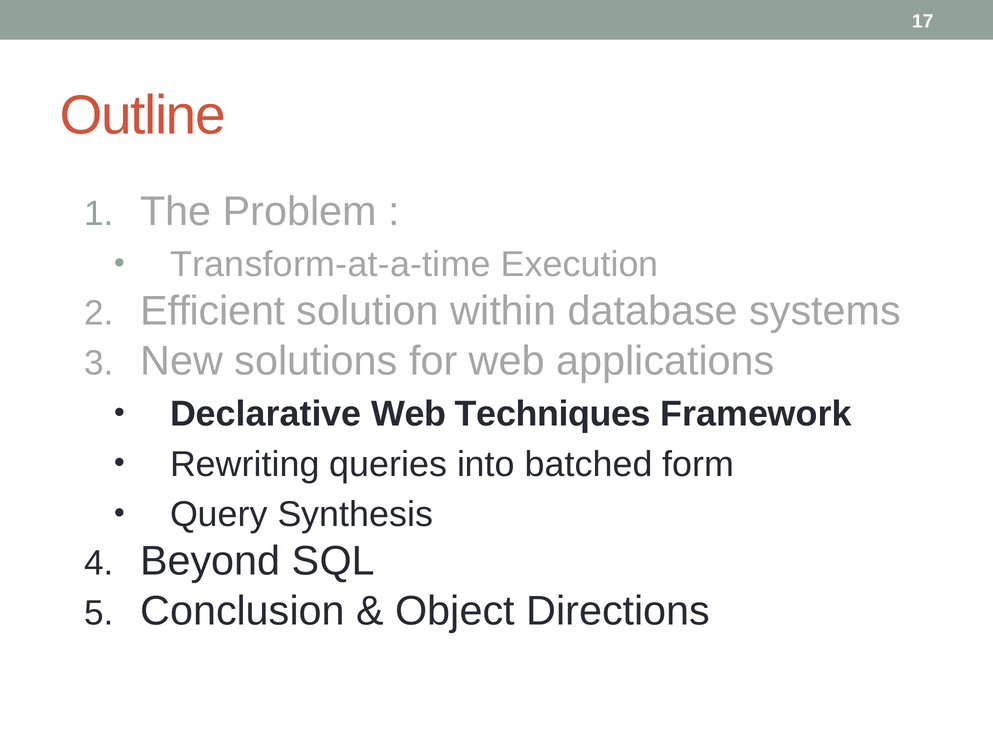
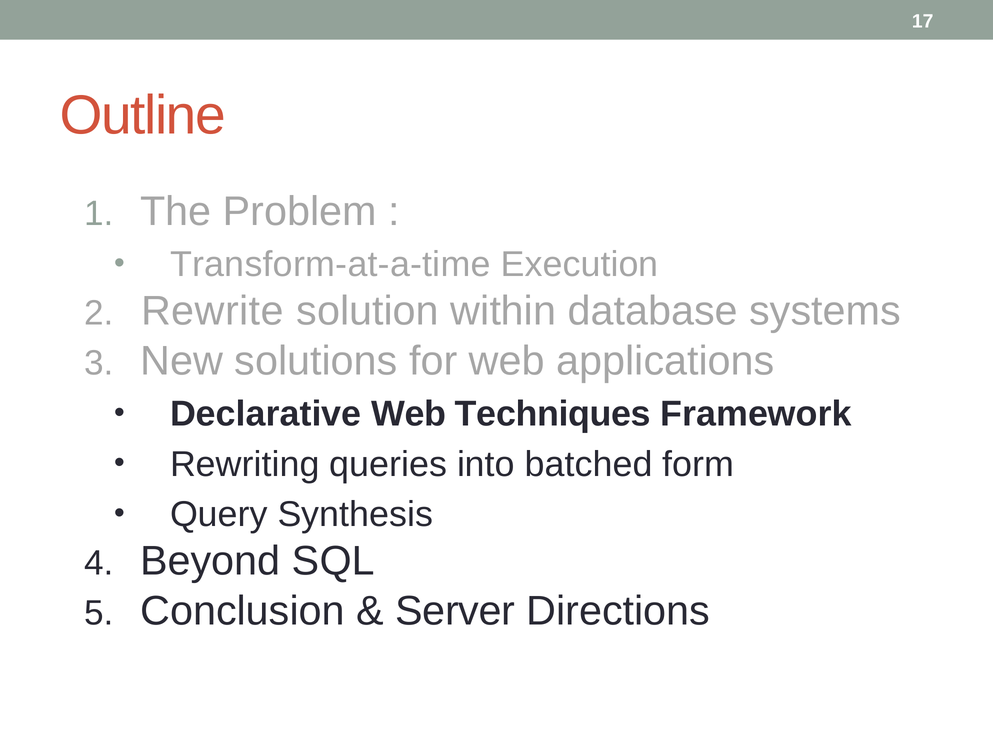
Efficient: Efficient -> Rewrite (212, 311)
Object: Object -> Server (455, 611)
